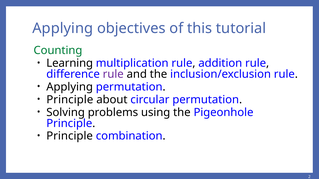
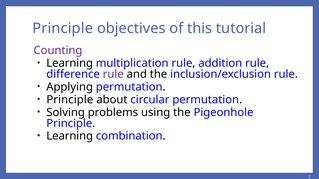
Applying: Applying -> Principle (63, 28)
Counting colour: green -> purple (58, 51)
Principle: Principle -> Learning (70, 136)
